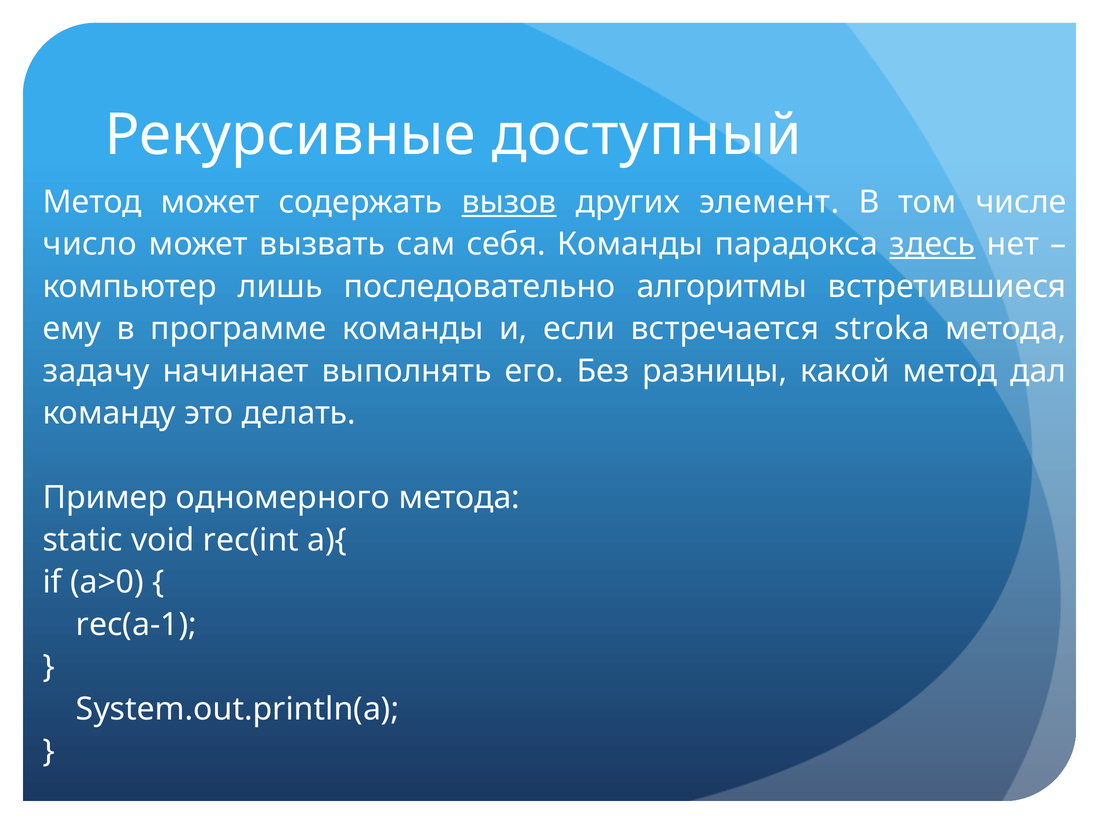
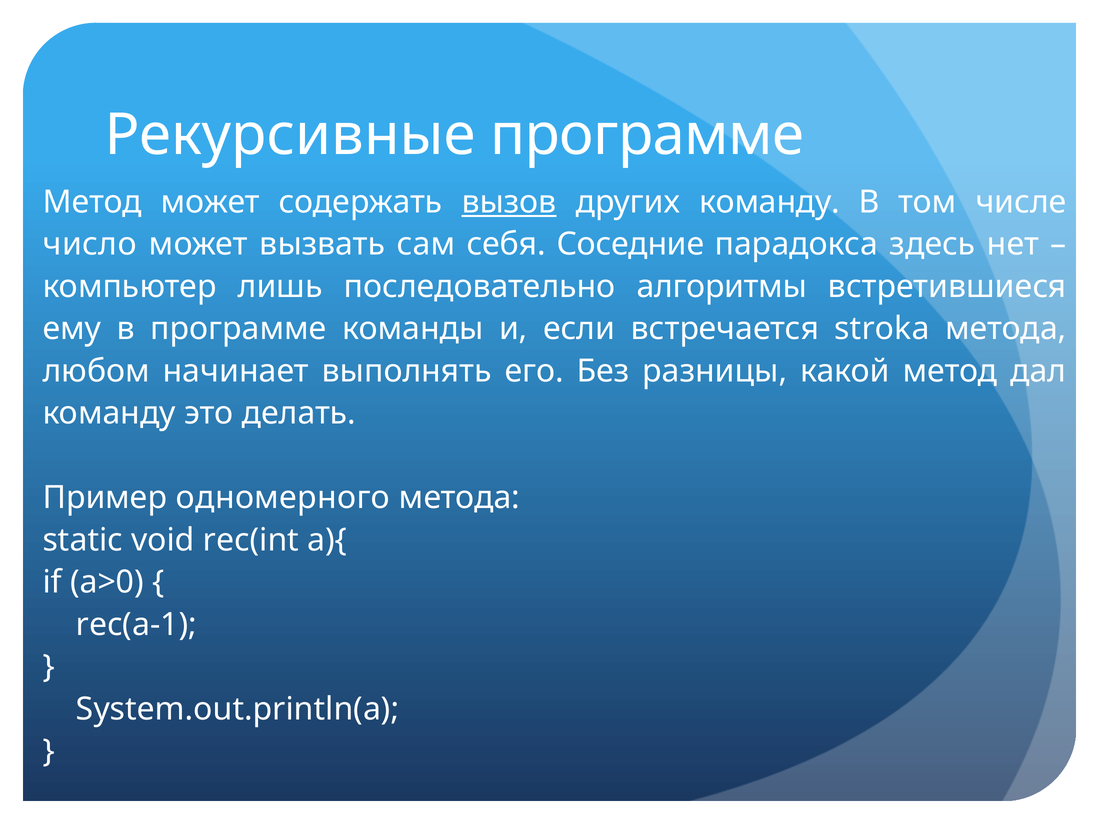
Рекурсивные доступный: доступный -> программе (647, 135)
других элемент: элемент -> команду (769, 202)
себя Команды: Команды -> Соседние (630, 244)
здесь underline: present -> none (932, 244)
задачу: задачу -> любом (96, 371)
